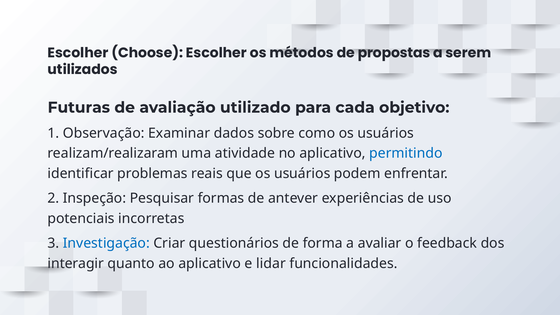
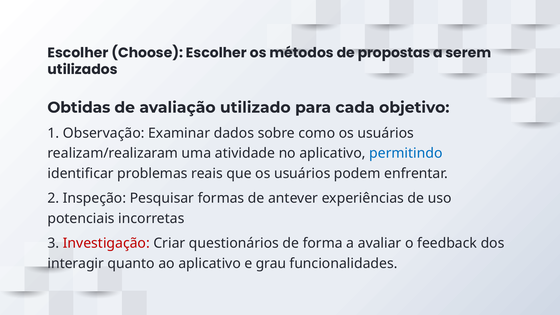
Futuras: Futuras -> Obtidas (79, 108)
Investigação colour: blue -> red (106, 243)
lidar: lidar -> grau (271, 263)
